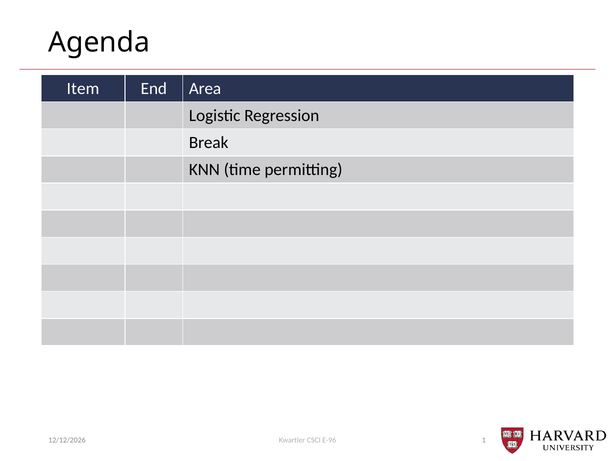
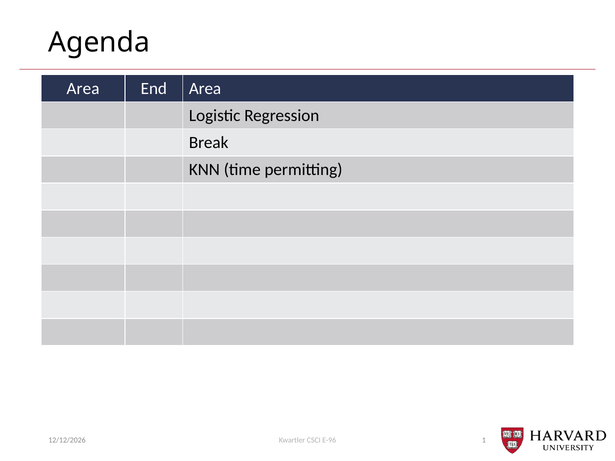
Item: Item -> Area (83, 88)
